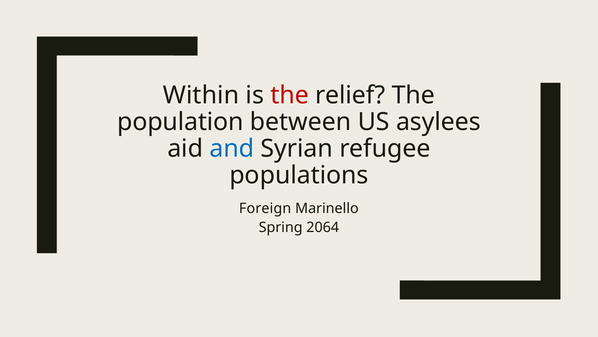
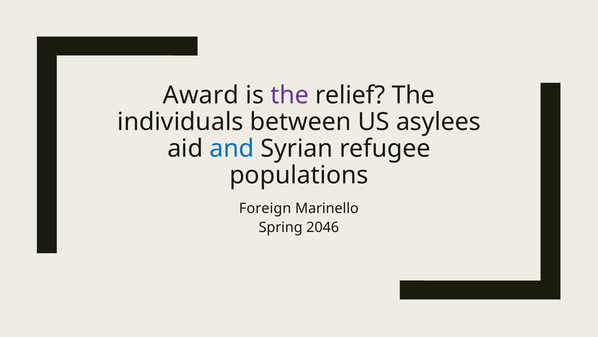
Within: Within -> Award (201, 95)
the colour: red -> purple (290, 95)
population: population -> individuals (180, 122)
2064: 2064 -> 2046 (323, 227)
